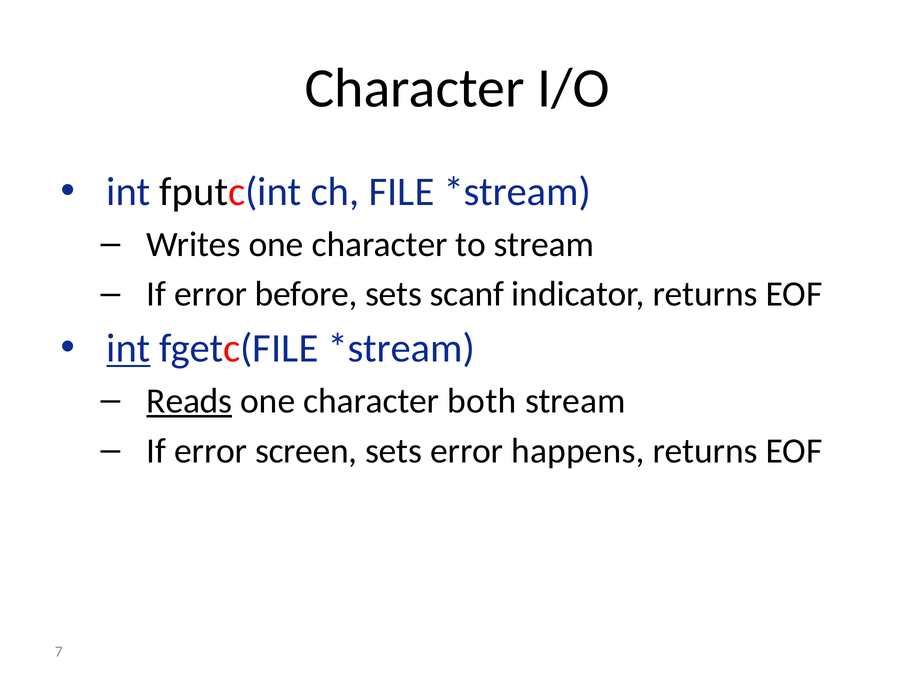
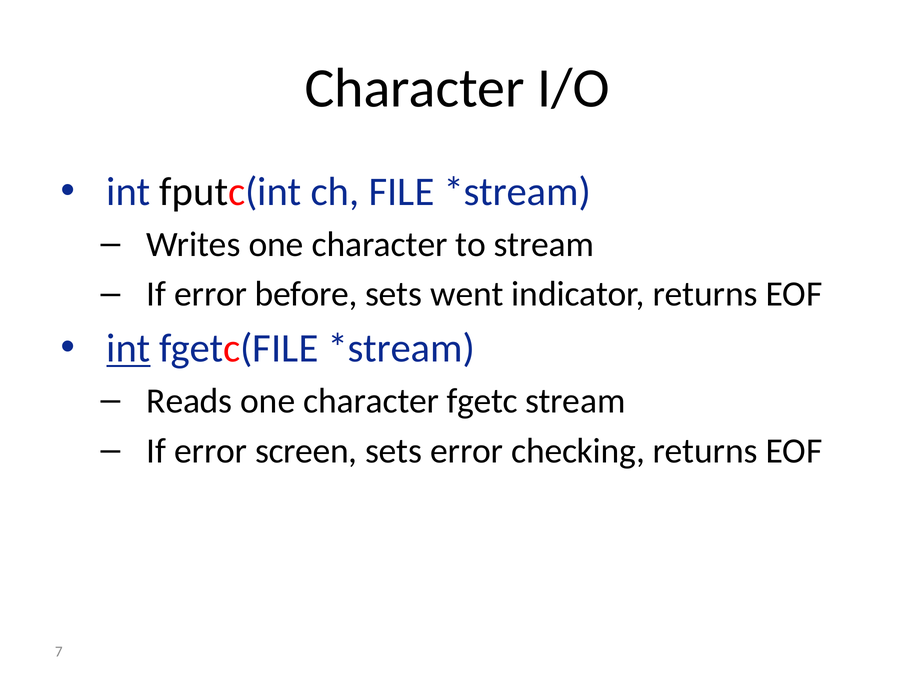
scanf: scanf -> went (467, 294)
Reads underline: present -> none (189, 401)
both: both -> fgetc (482, 401)
happens: happens -> checking (578, 451)
